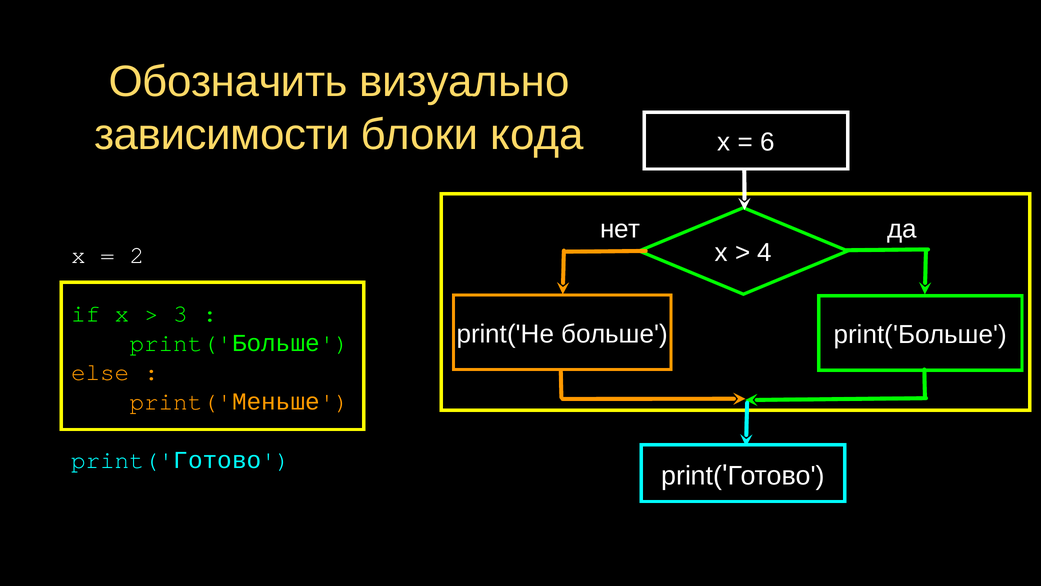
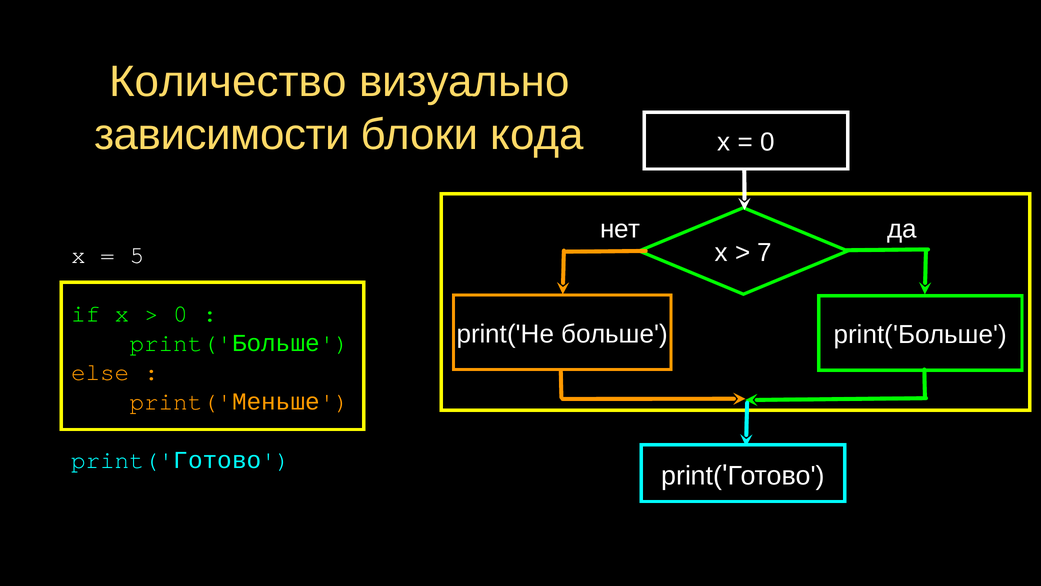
Обозначить: Обозначить -> Количество (228, 82)
6: 6 -> 0 (767, 142)
4: 4 -> 7 (765, 253)
2: 2 -> 5 (137, 255)
3: 3 -> 0 (181, 313)
